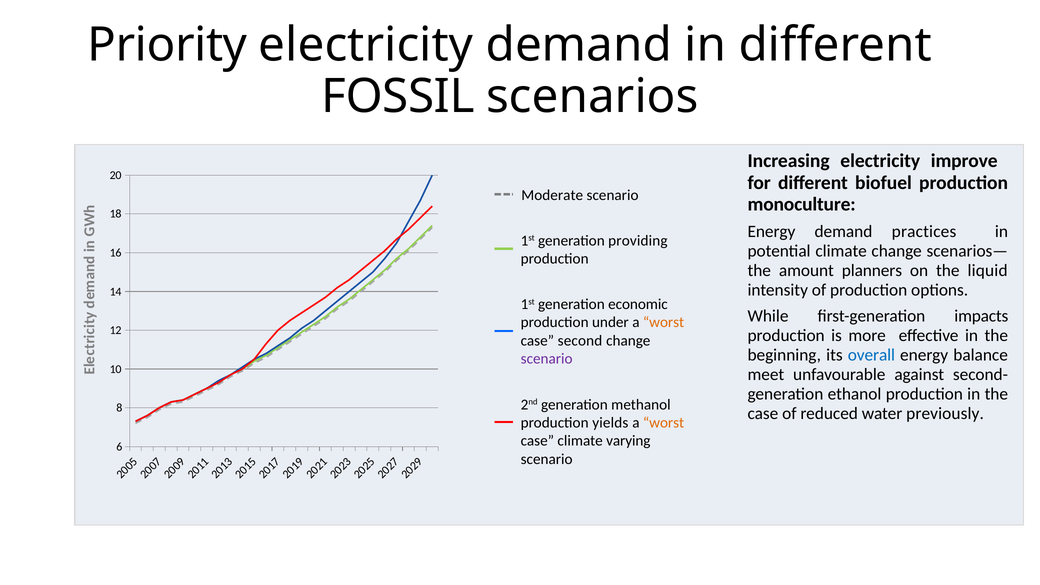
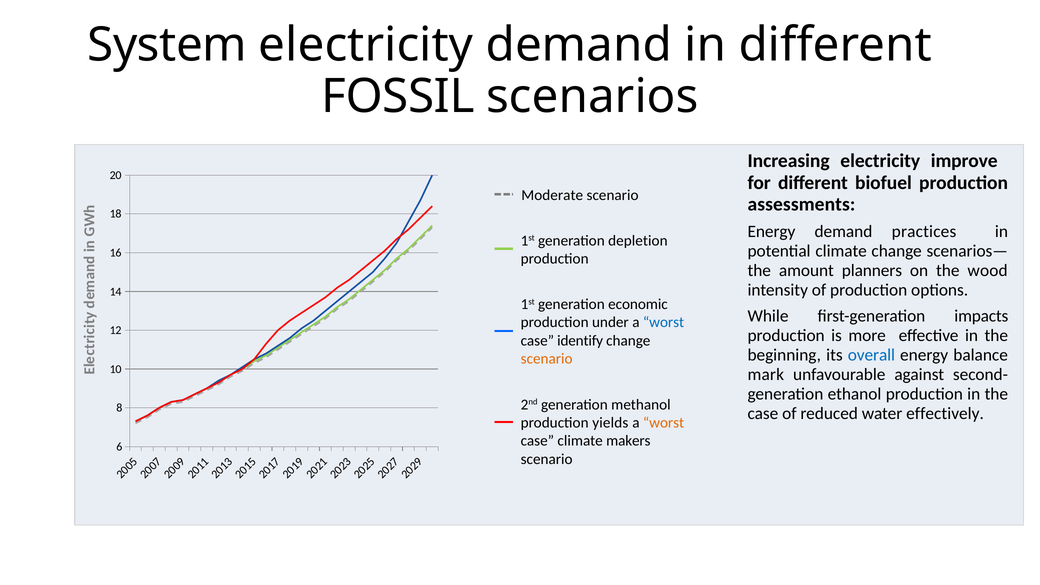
Priority: Priority -> System (167, 45)
monoculture: monoculture -> assessments (801, 204)
providing: providing -> depletion (638, 241)
liquid: liquid -> wood (988, 271)
worst colour: orange -> blue (664, 322)
second: second -> identify (580, 341)
scenario colour: purple -> orange (547, 359)
meet: meet -> mark (766, 375)
previously: previously -> effectively (945, 414)
varying: varying -> makers (628, 441)
